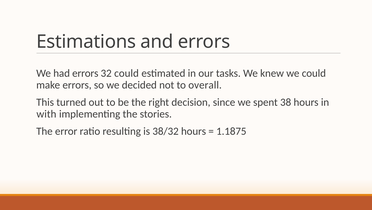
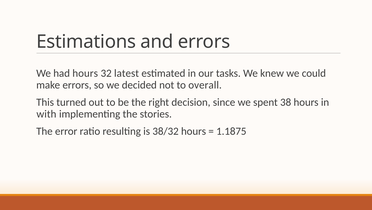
had errors: errors -> hours (85, 73)
32 could: could -> latest (127, 73)
